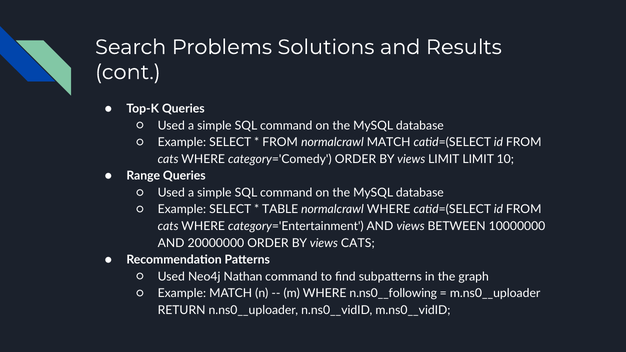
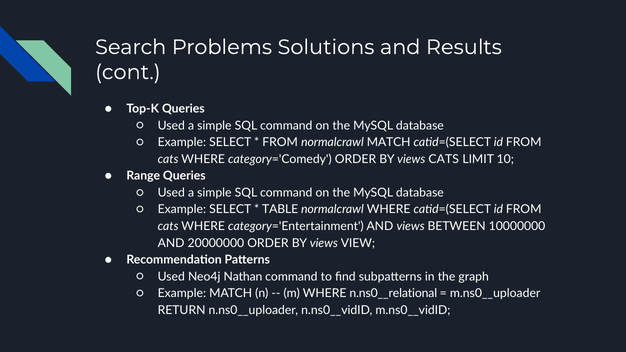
views LIMIT: LIMIT -> CATS (444, 159)
views CATS: CATS -> VIEW (358, 243)
n.ns0__following: n.ns0__following -> n.ns0__relational (393, 293)
